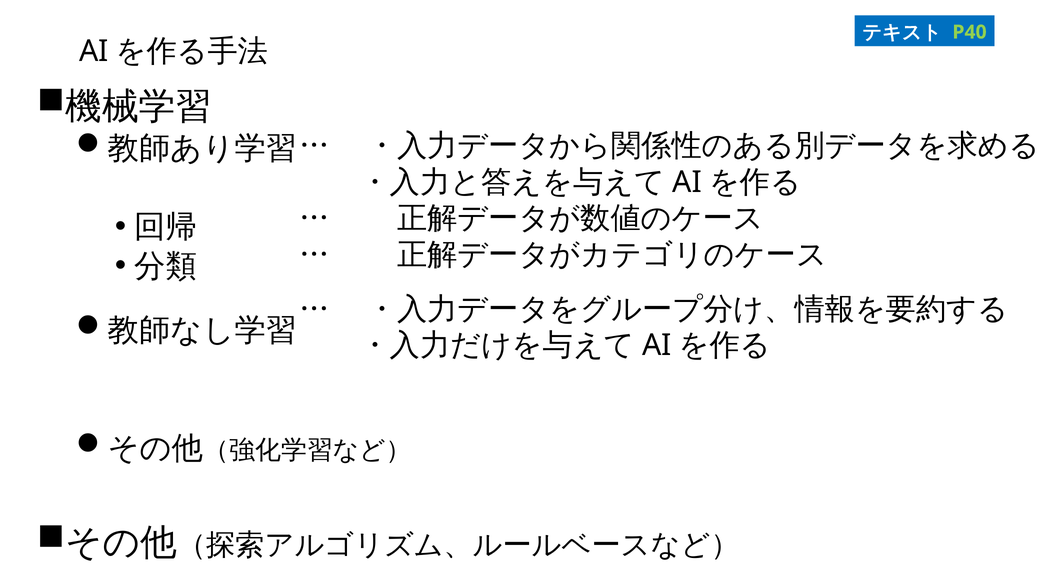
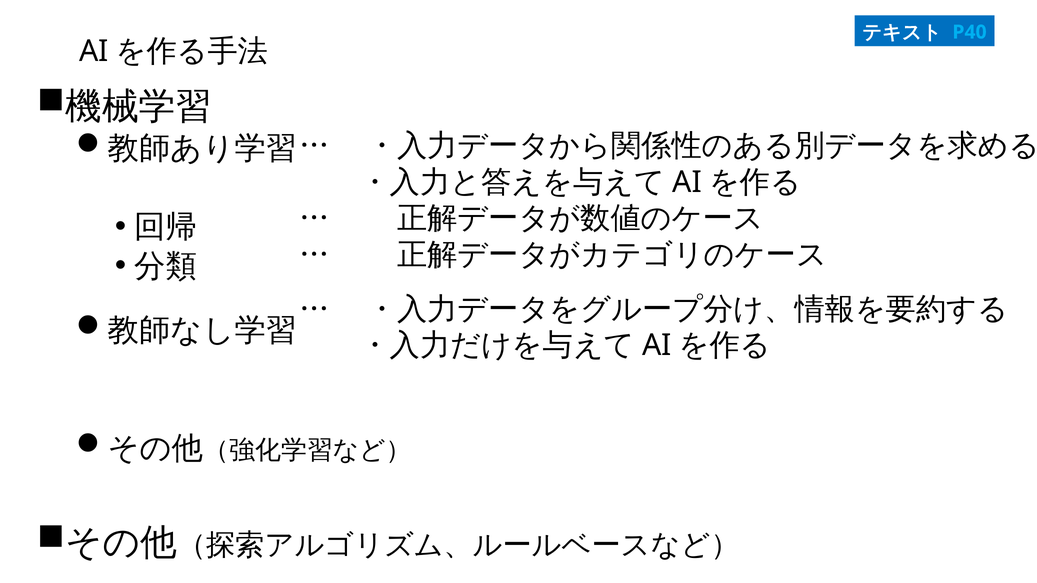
P40 colour: light green -> light blue (970, 32)
